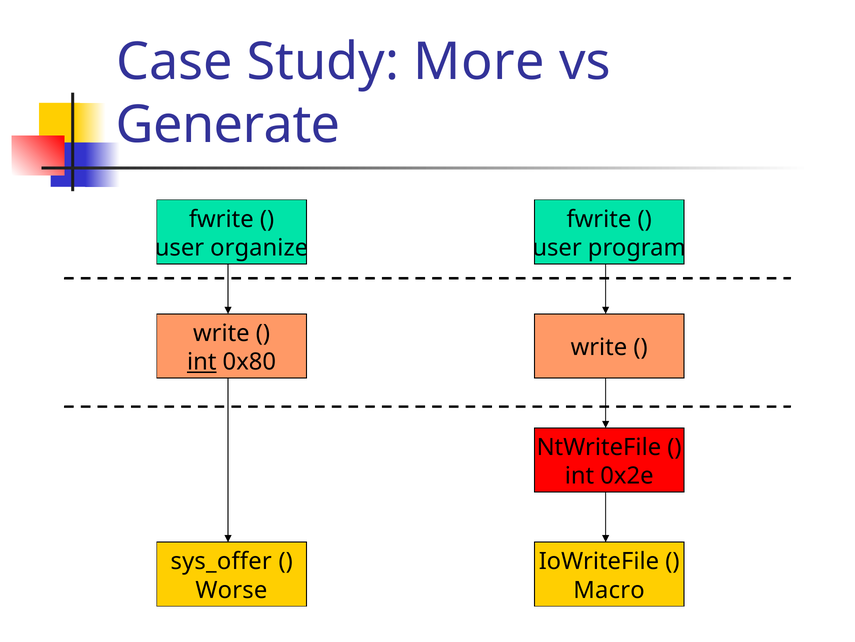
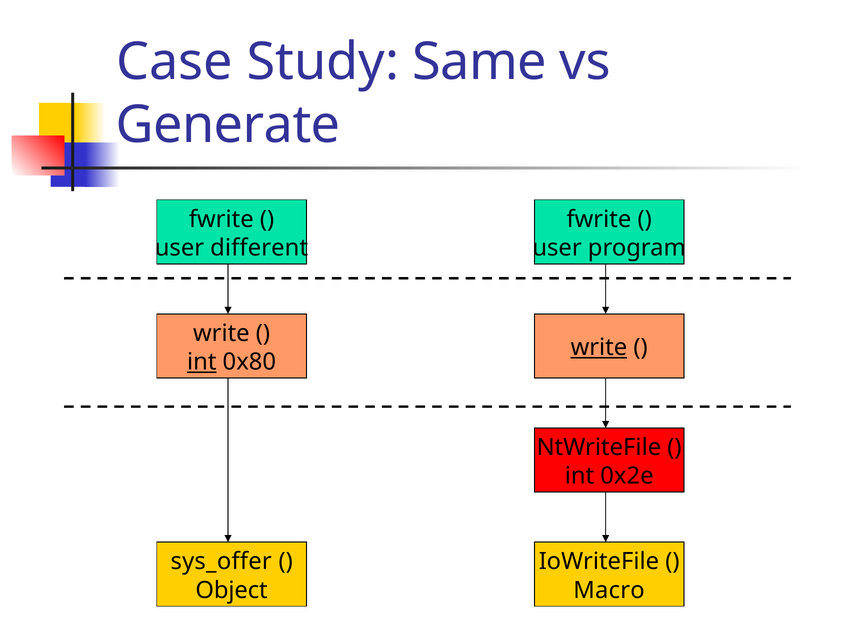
More: More -> Same (479, 62)
organize: organize -> different (259, 247)
write underline: none -> present (599, 347)
Worse: Worse -> Object (232, 589)
